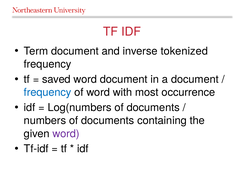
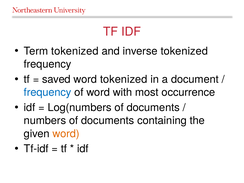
Term document: document -> tokenized (75, 51)
word document: document -> tokenized (124, 79)
word colour: purple -> orange (66, 134)
